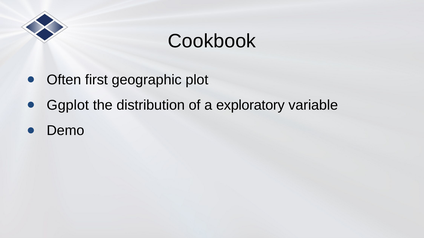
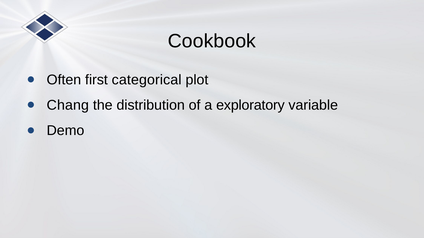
geographic: geographic -> categorical (147, 80)
Ggplot: Ggplot -> Chang (68, 105)
